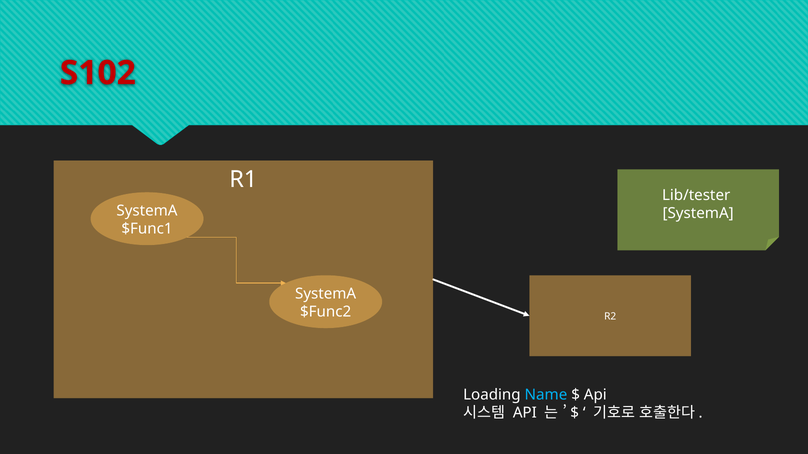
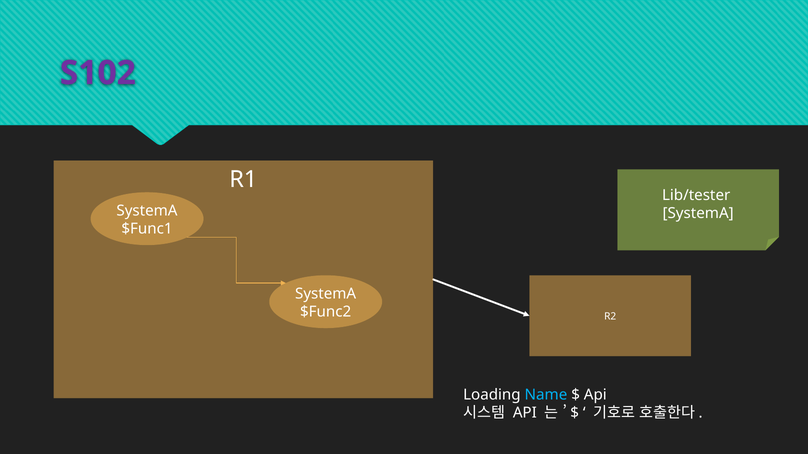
S102 colour: red -> purple (98, 73)
